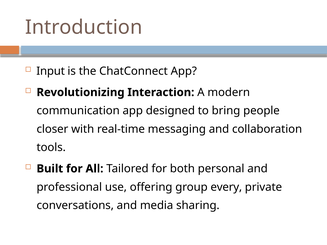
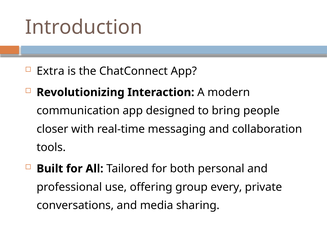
Input: Input -> Extra (51, 71)
